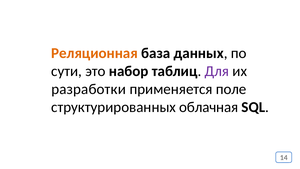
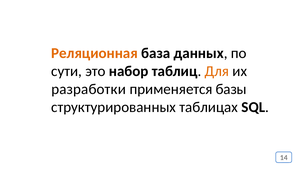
Для colour: purple -> orange (217, 71)
поле: поле -> базы (231, 89)
облачная: облачная -> таблицах (209, 107)
